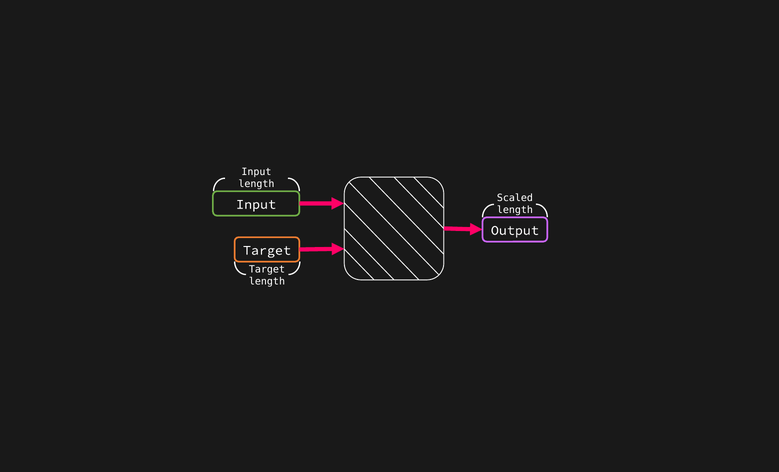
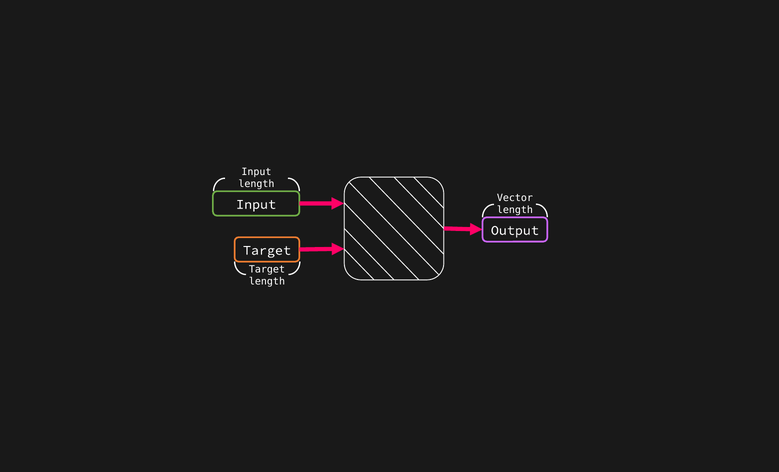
Scaled: Scaled -> Vector (515, 198)
